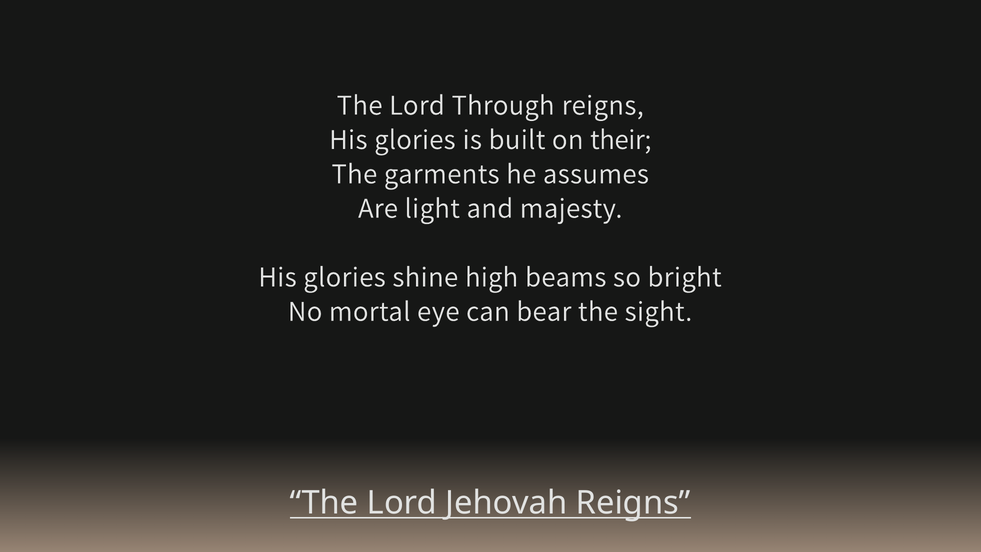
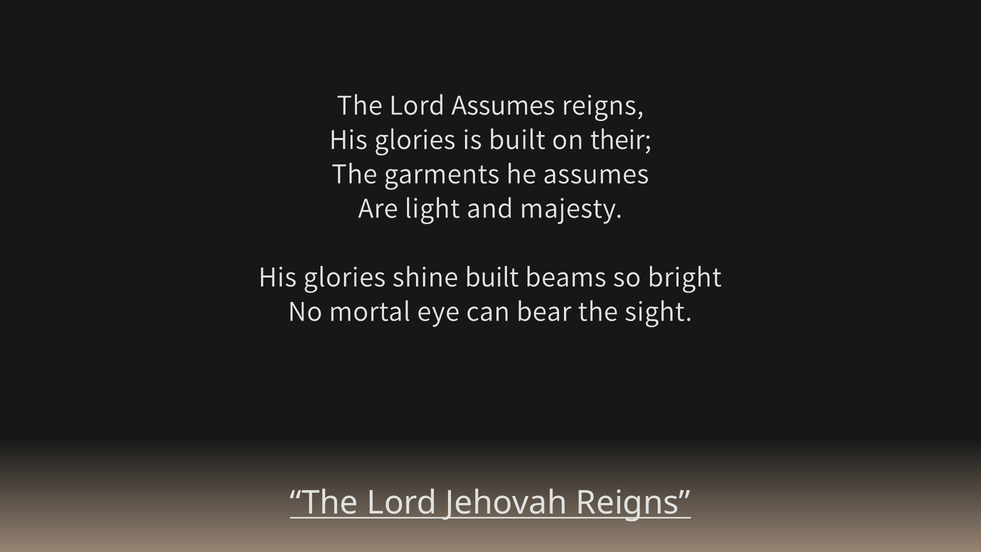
Lord Through: Through -> Assumes (503, 105)
shine high: high -> built (492, 277)
